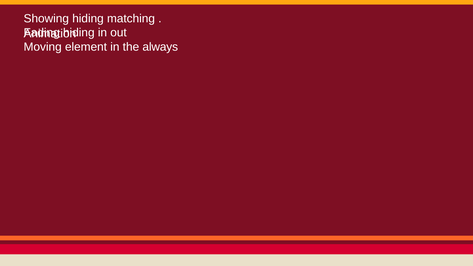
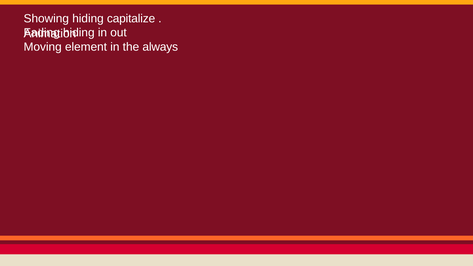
matching: matching -> capitalize (131, 19)
